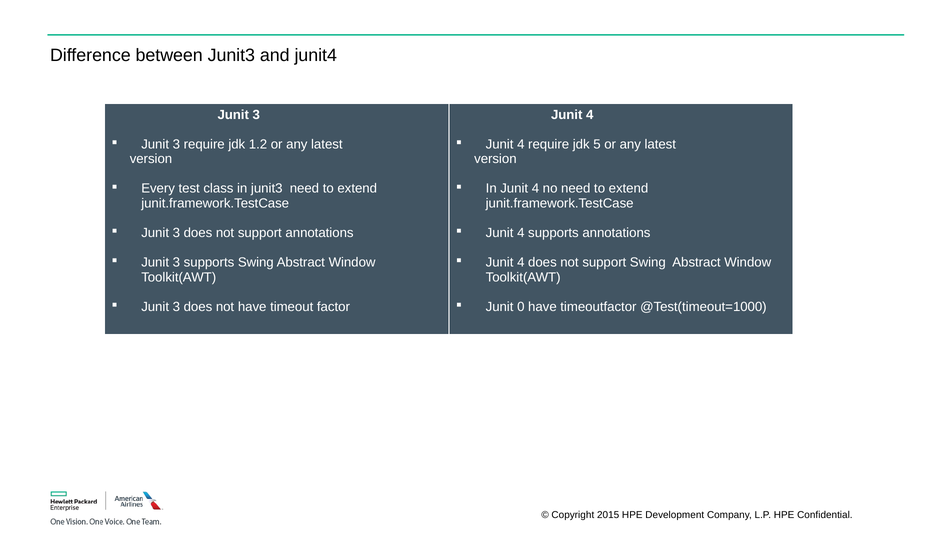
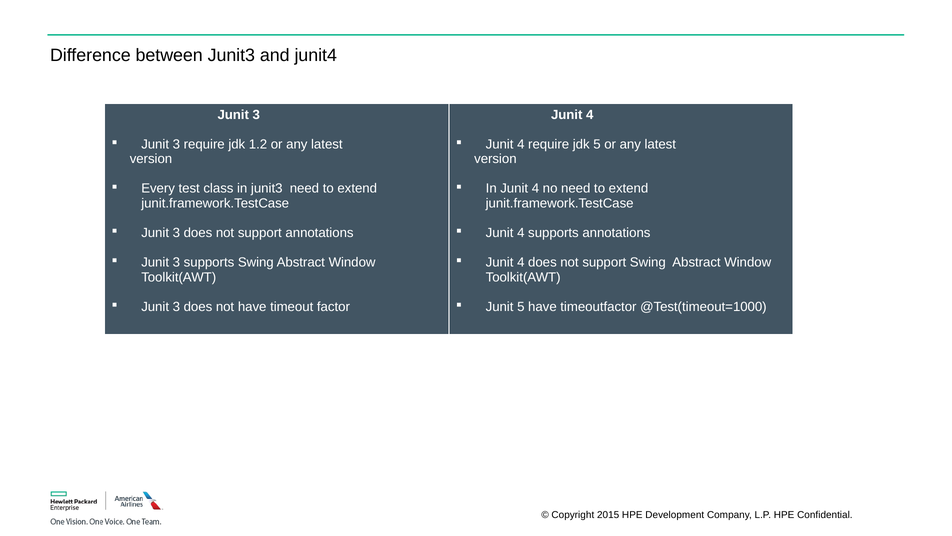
Junit 0: 0 -> 5 (521, 307)
